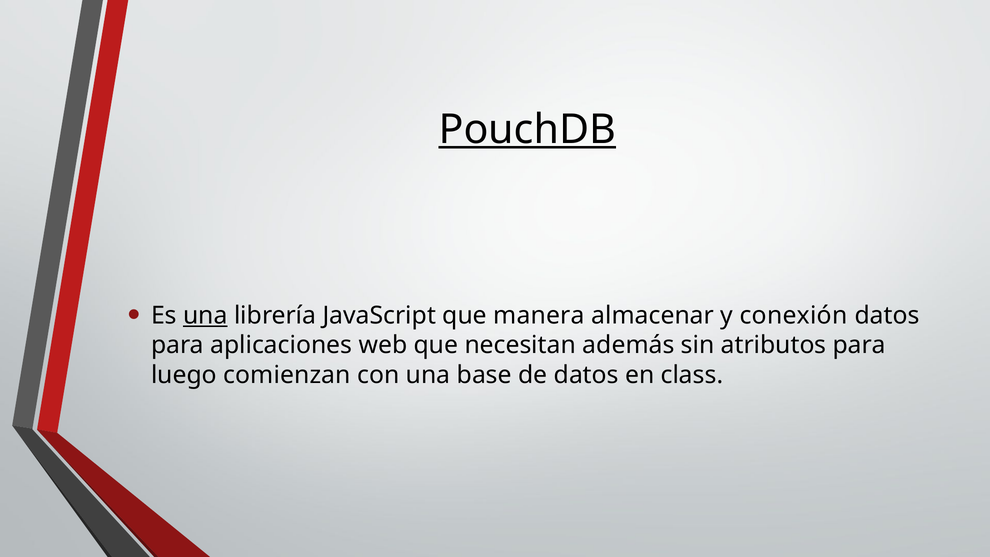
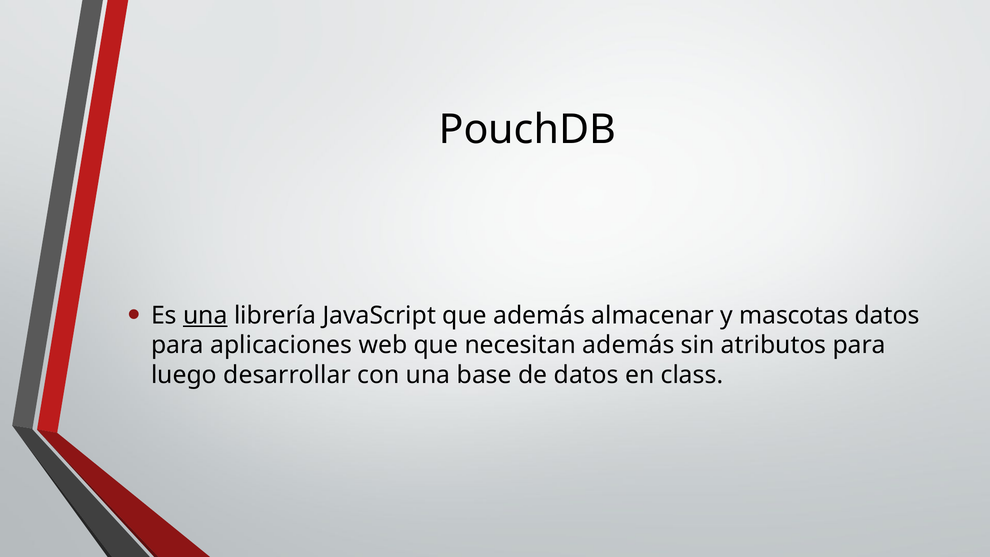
PouchDB underline: present -> none (527, 130)
que manera: manera -> además (539, 315)
conexión: conexión -> mascotas (794, 315)
comienzan: comienzan -> desarrollar (287, 375)
